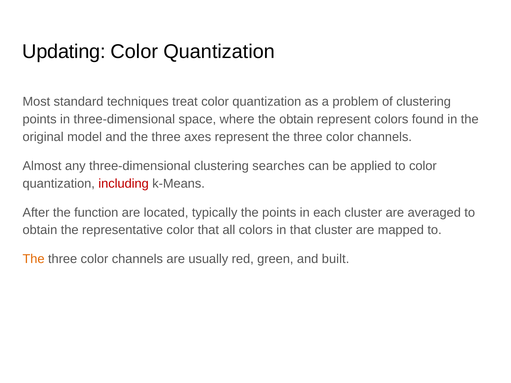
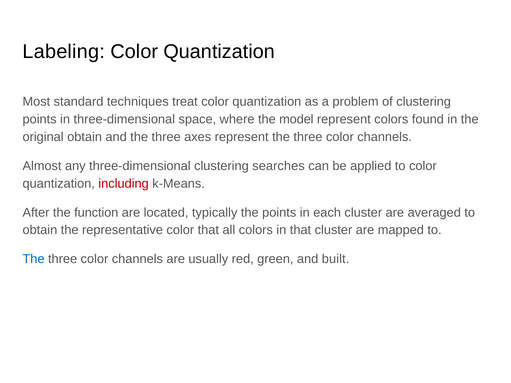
Updating: Updating -> Labeling (64, 52)
the obtain: obtain -> model (296, 119)
original model: model -> obtain (85, 137)
The colour: orange -> blue (34, 259)
